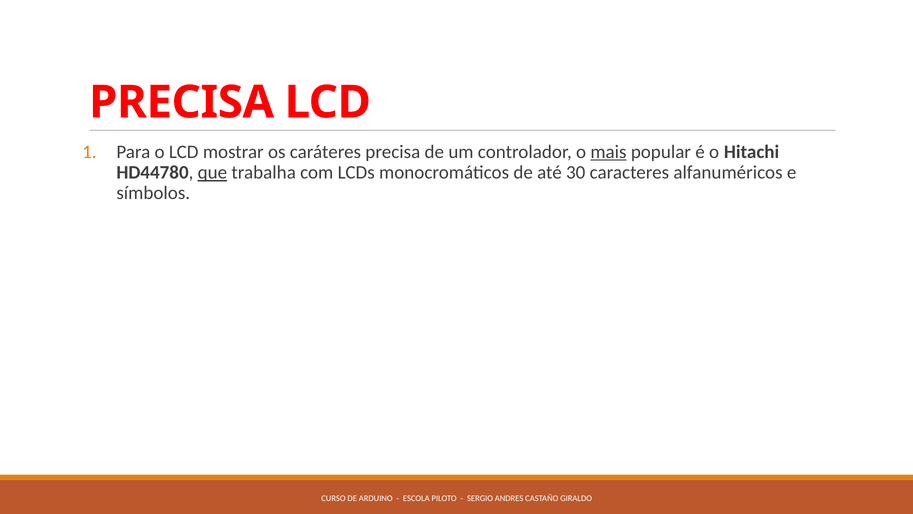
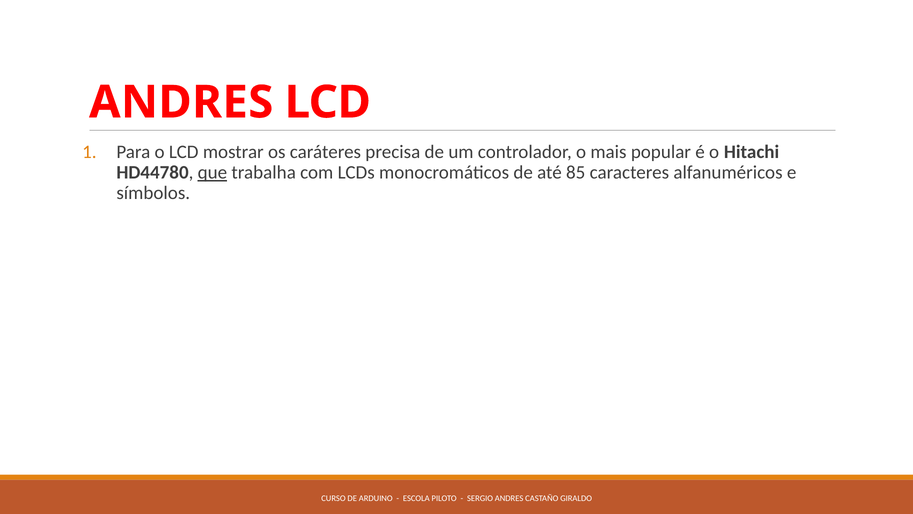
PRECISA: PRECISA -> ANDRES (181, 102)
mais underline: present -> none (608, 152)
30: 30 -> 85 (576, 172)
